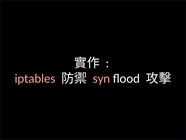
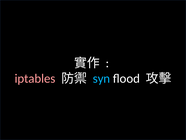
syn colour: pink -> light blue (101, 78)
